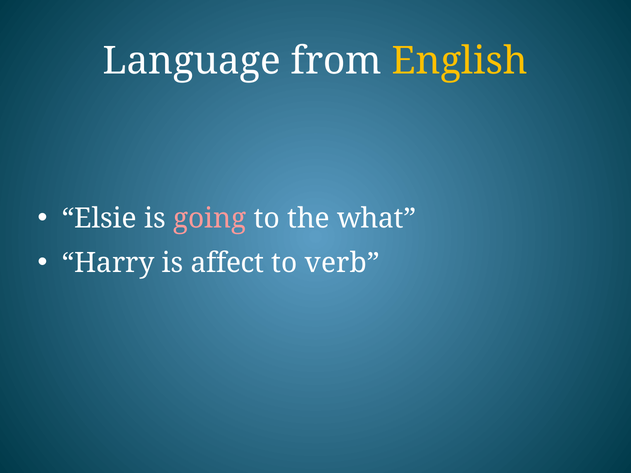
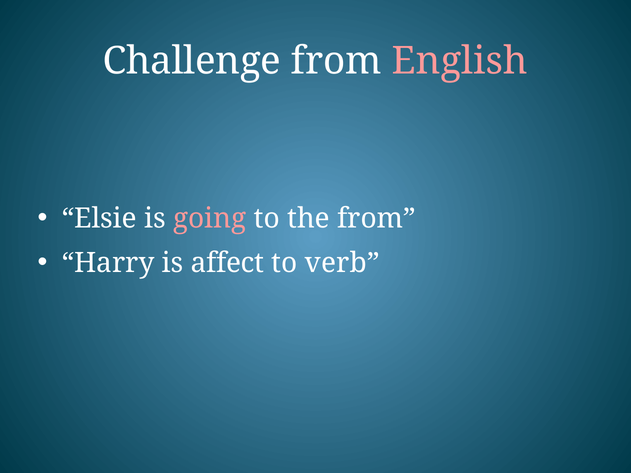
Language: Language -> Challenge (192, 61)
English colour: yellow -> pink (460, 61)
the what: what -> from (376, 219)
